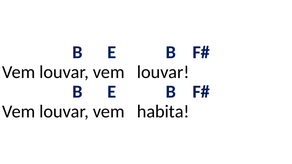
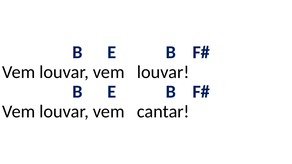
habita: habita -> cantar (163, 112)
